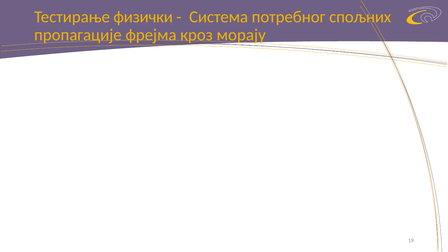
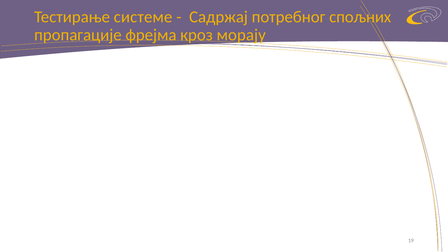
физички: физички -> системе (143, 17)
Система: Система -> Садржај (219, 17)
